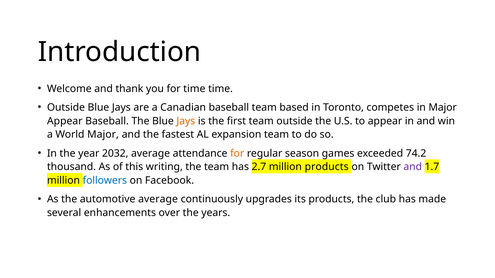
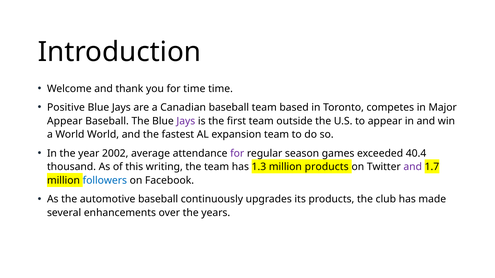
Outside: Outside -> Positive (66, 108)
Jays colour: orange -> purple (186, 121)
World Major: Major -> World (103, 135)
2032: 2032 -> 2002 (115, 154)
for colour: orange -> purple (237, 154)
74.2: 74.2 -> 40.4 (416, 154)
2.7: 2.7 -> 1.3 (259, 167)
automotive average: average -> baseball (158, 200)
